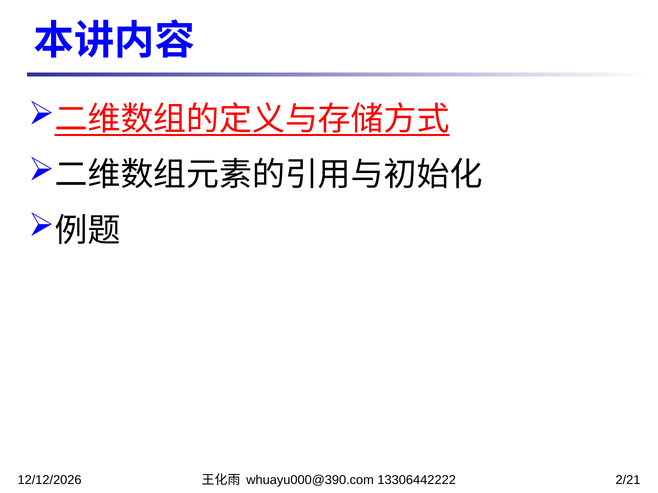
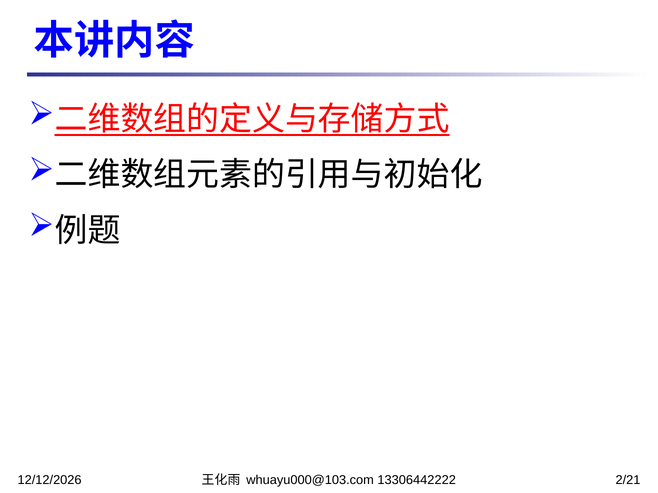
whuayu000@390.com: whuayu000@390.com -> whuayu000@103.com (310, 480)
